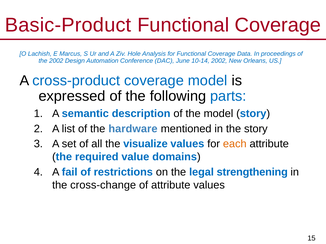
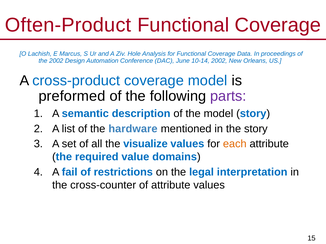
Basic-Product: Basic-Product -> Often-Product (68, 25)
expressed: expressed -> preformed (72, 96)
parts colour: blue -> purple (228, 96)
strengthening: strengthening -> interpretation (252, 172)
cross-change: cross-change -> cross-counter (103, 185)
